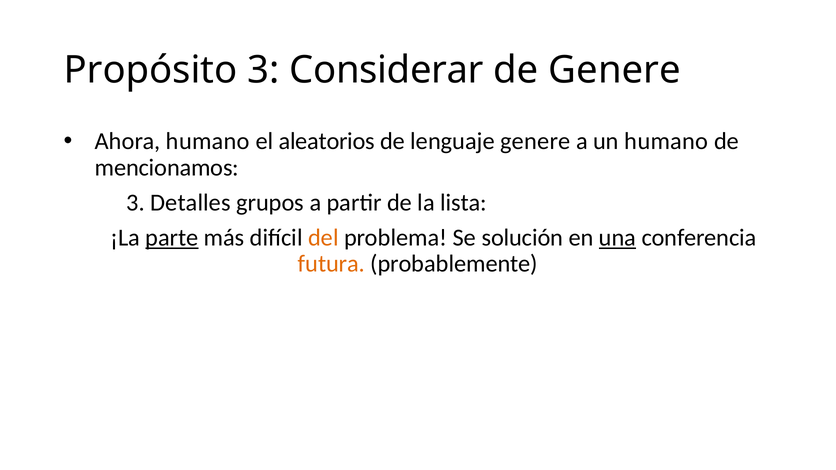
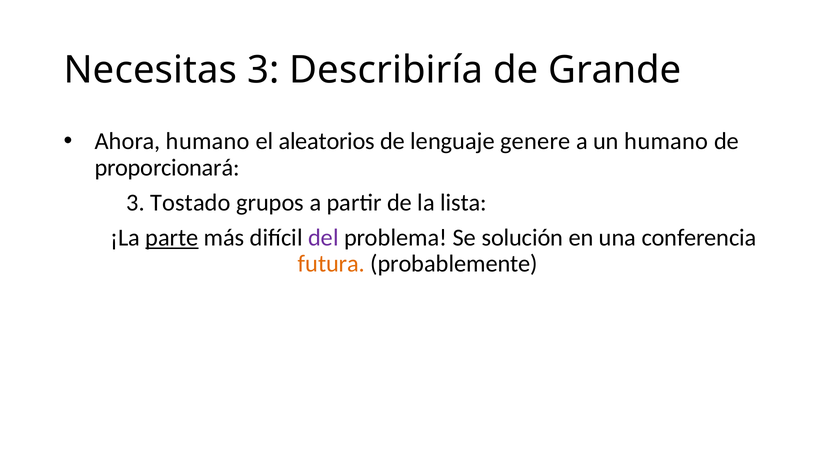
Propósito: Propósito -> Necesitas (150, 70)
Considerar: Considerar -> Describiría (386, 70)
de Genere: Genere -> Grande (615, 70)
mencionamos: mencionamos -> proporcionará (167, 168)
Detalles: Detalles -> Tostado (190, 203)
del colour: orange -> purple (323, 238)
una underline: present -> none (618, 238)
